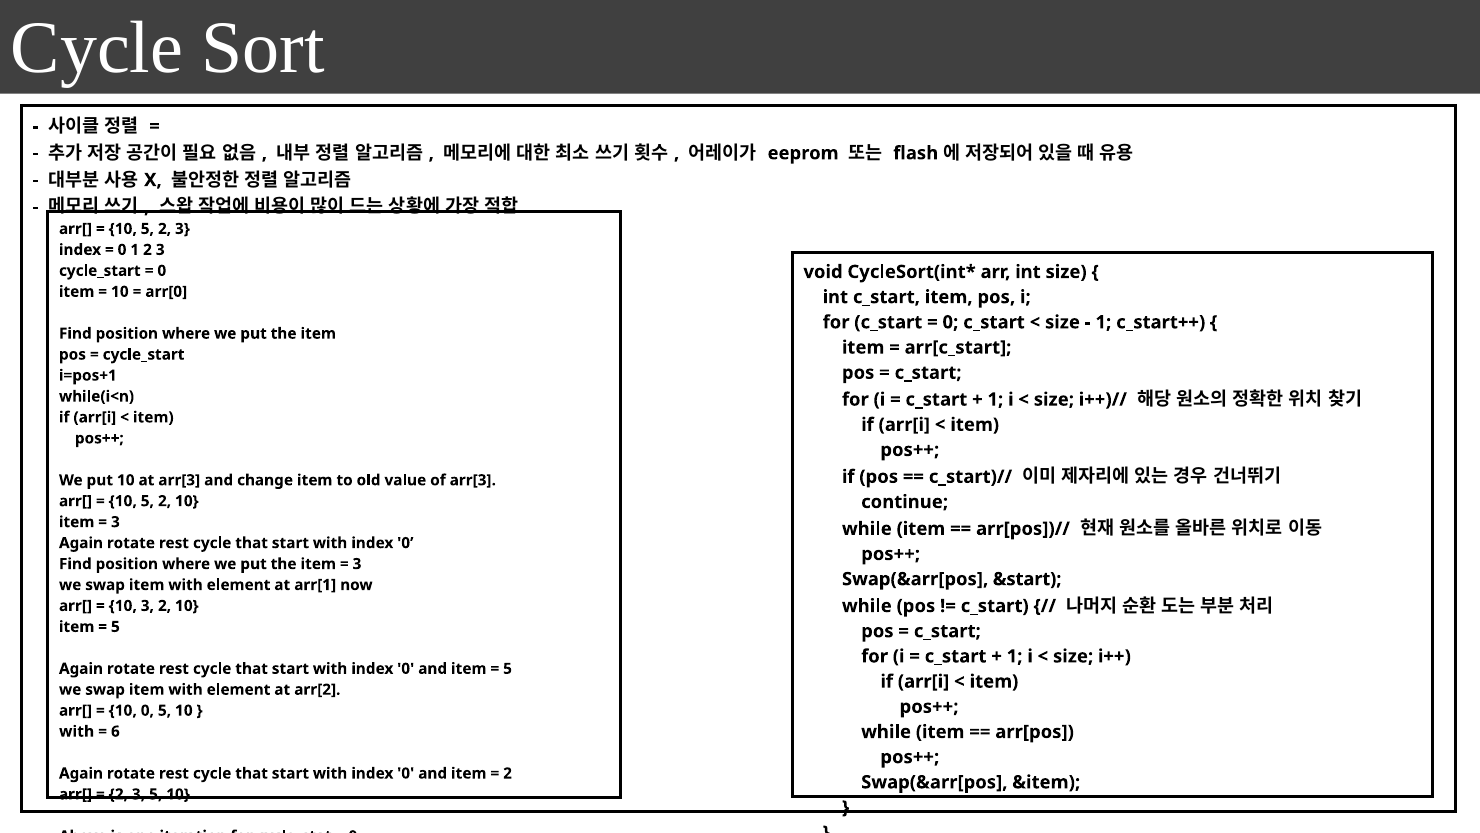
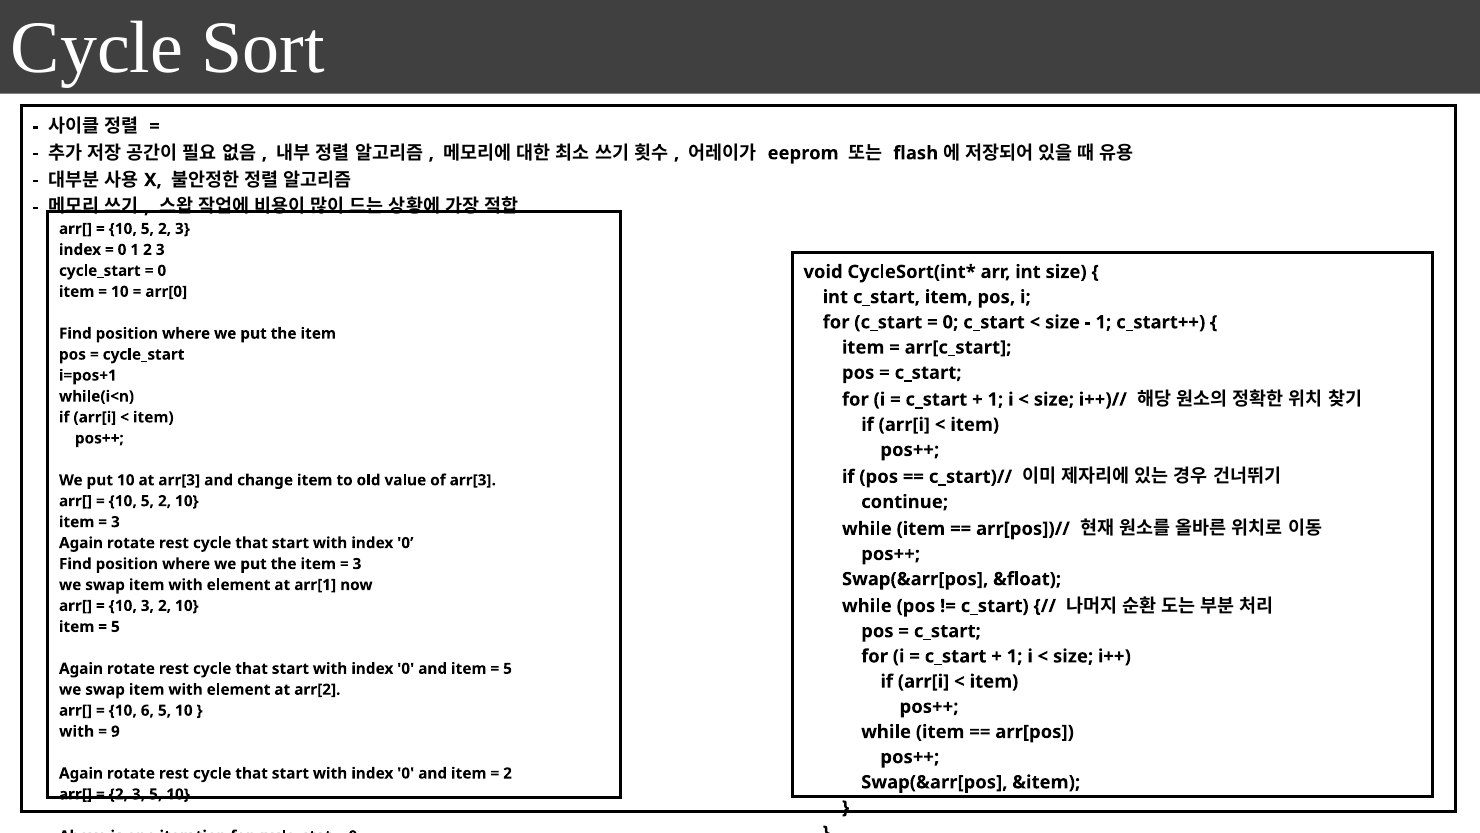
&start: &start -> &float (1027, 579)
10 0: 0 -> 6 (147, 710)
6: 6 -> 9 (115, 731)
